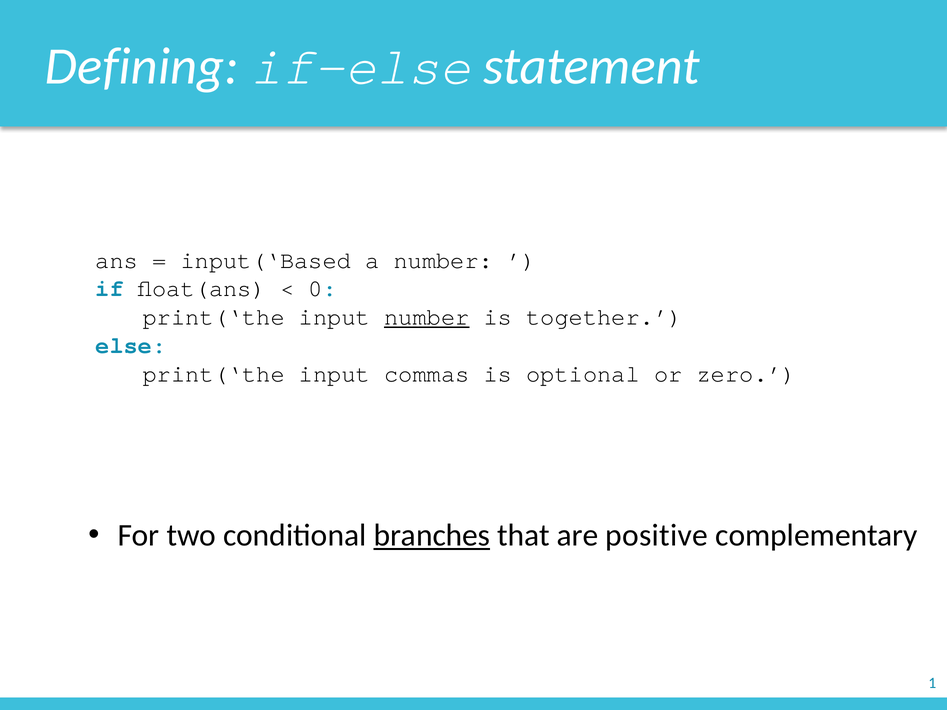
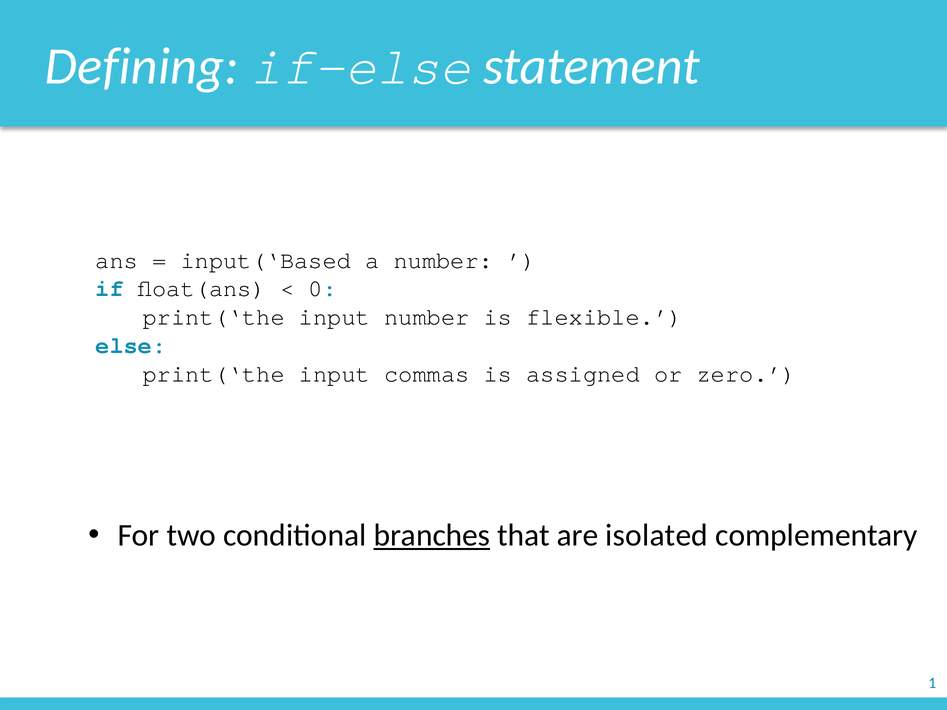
number underline: present -> none (427, 317)
together: together -> flexible (604, 317)
optional: optional -> assigned (583, 374)
positive: positive -> isolated (657, 536)
